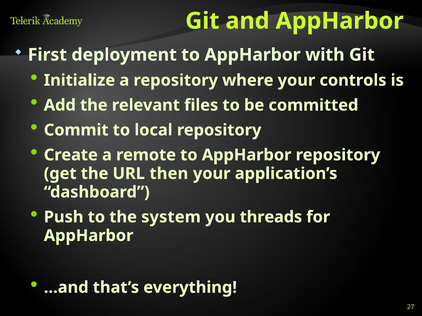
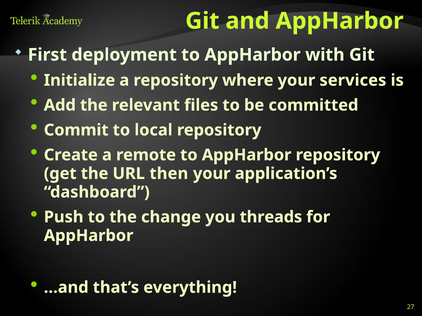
controls: controls -> services (353, 80)
system: system -> change (171, 217)
